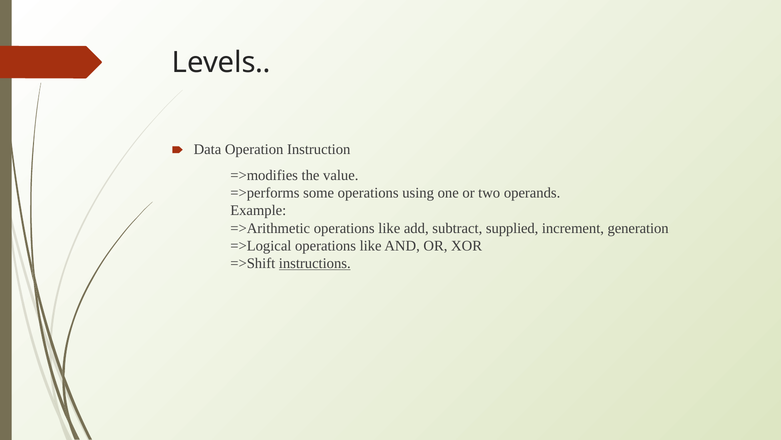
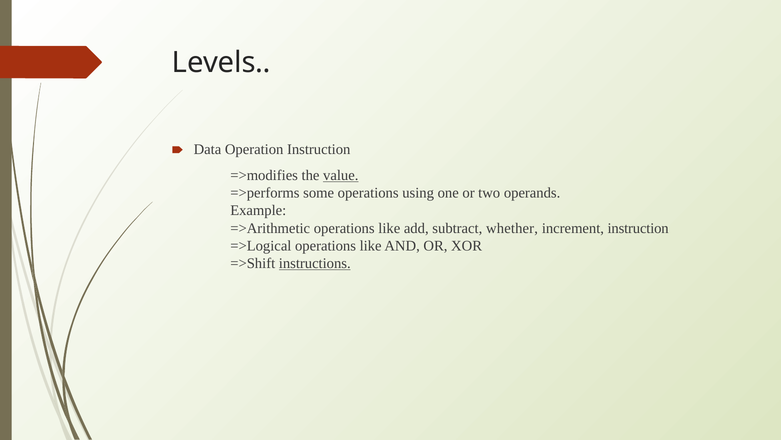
value underline: none -> present (341, 175)
supplied: supplied -> whether (512, 228)
increment generation: generation -> instruction (638, 228)
